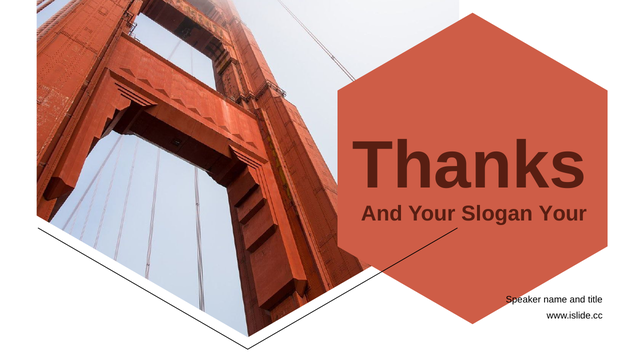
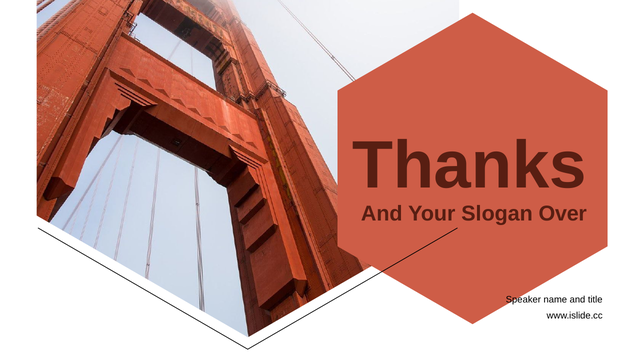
Slogan Your: Your -> Over (563, 214)
